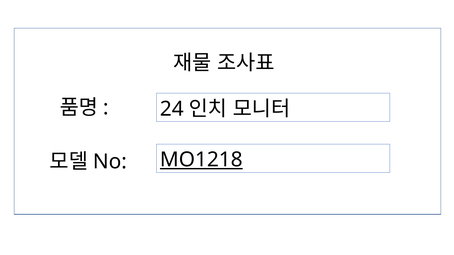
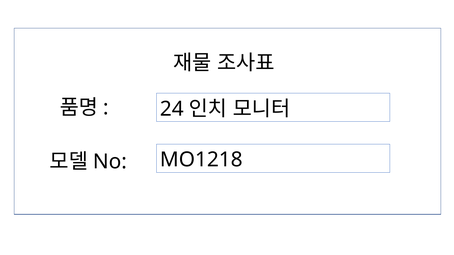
MO1218 underline: present -> none (201, 160)
